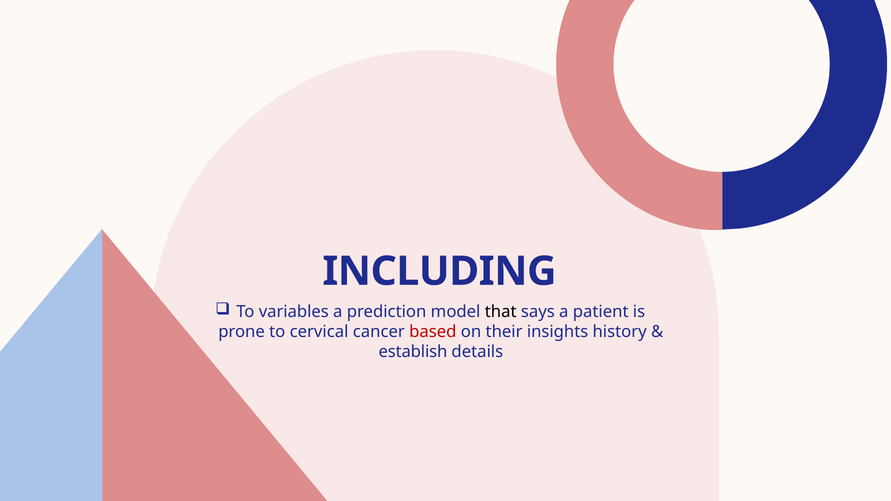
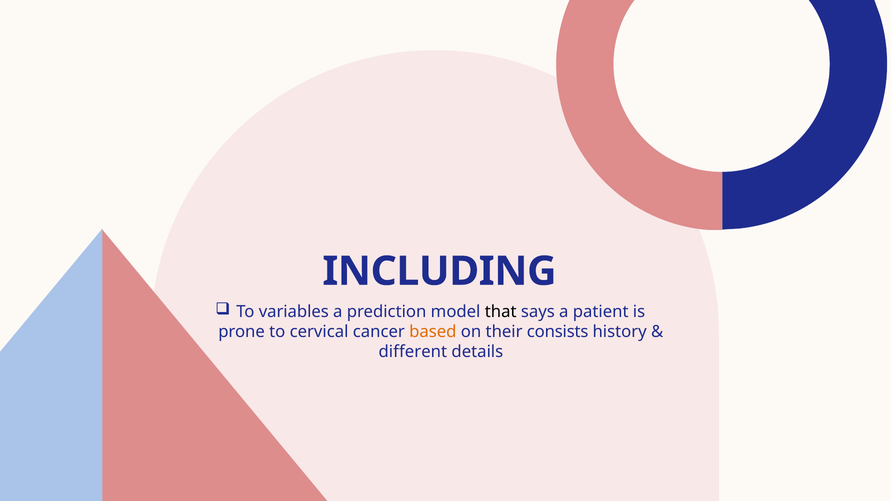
based colour: red -> orange (433, 332)
insights: insights -> consists (558, 332)
establish: establish -> different (413, 352)
